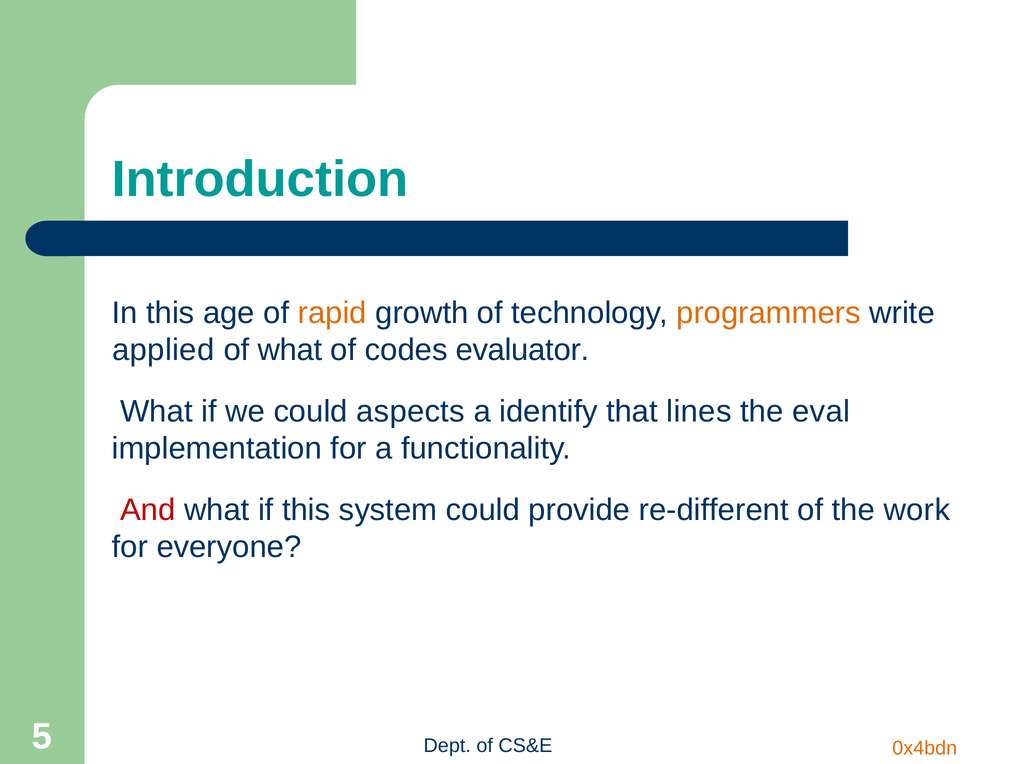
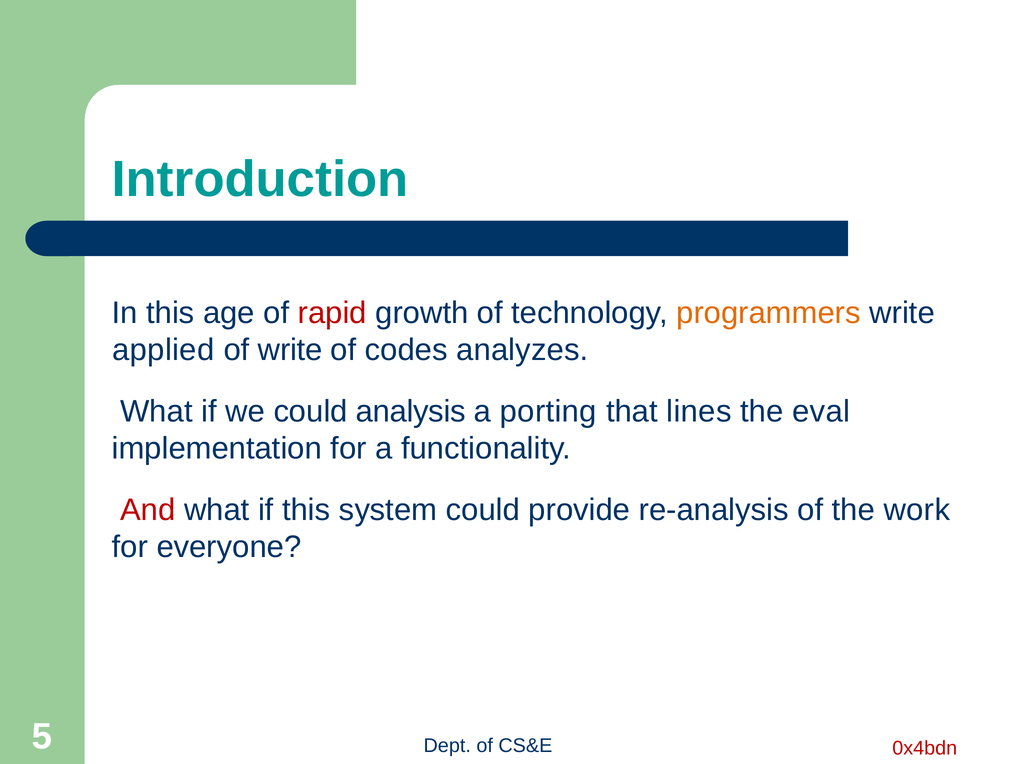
rapid colour: orange -> red (332, 313)
of what: what -> write (290, 350)
evaluator: evaluator -> analyzes (522, 350)
aspects: aspects -> analysis (411, 411)
identify: identify -> porting (548, 411)
re-different: re-different -> re-analysis (714, 509)
0x4bdn colour: orange -> red (925, 748)
